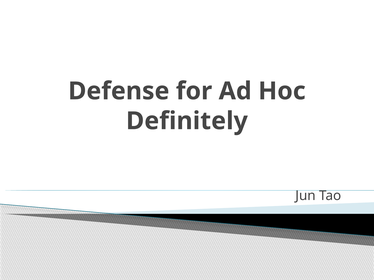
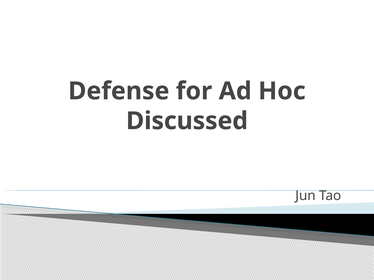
Definitely: Definitely -> Discussed (187, 121)
